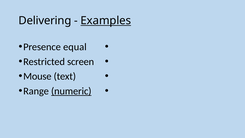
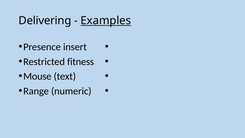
equal: equal -> insert (75, 47)
screen: screen -> fitness (81, 62)
numeric underline: present -> none (71, 91)
